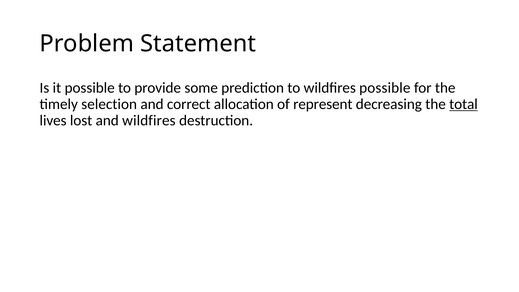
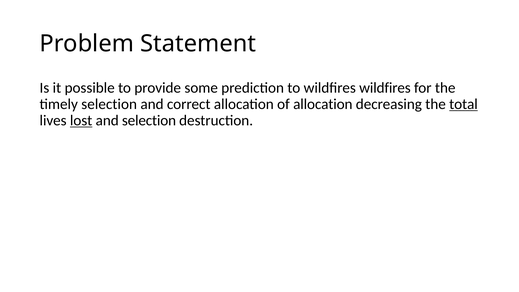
wildfires possible: possible -> wildfires (385, 88)
of represent: represent -> allocation (323, 104)
lost underline: none -> present (81, 120)
and wildfires: wildfires -> selection (149, 120)
